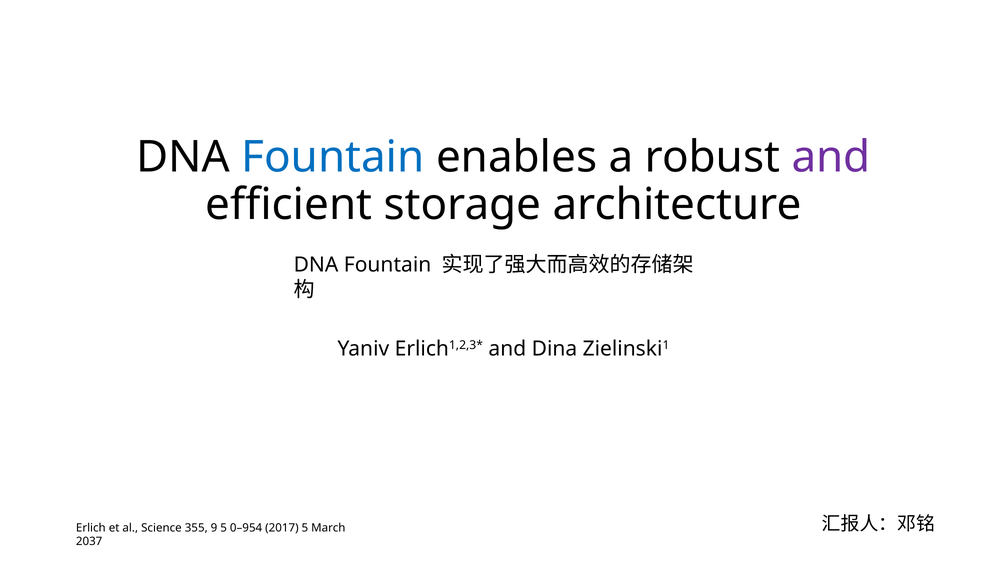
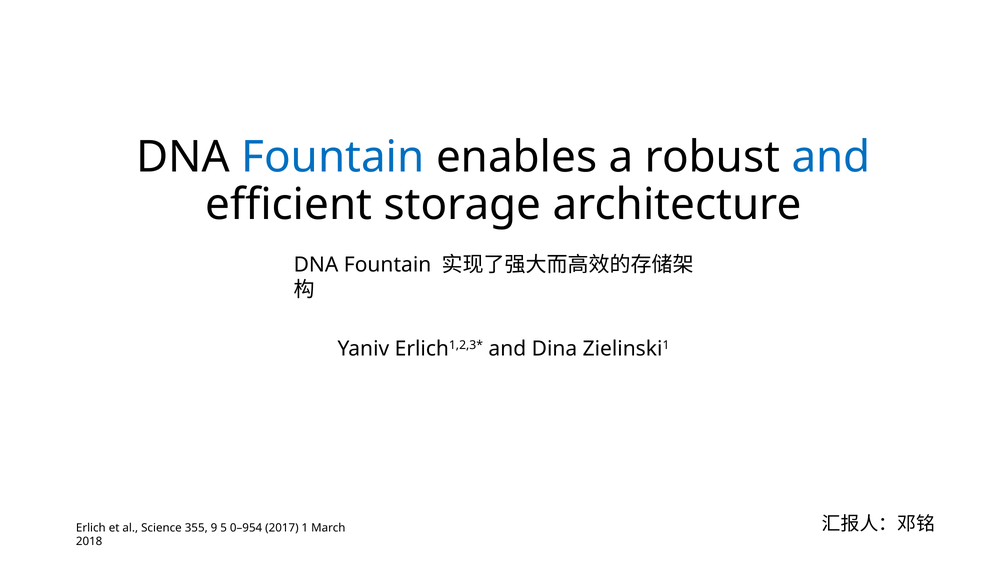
and colour: purple -> blue (831, 157)
2017 5: 5 -> 1 (305, 528)
2037: 2037 -> 2018 (89, 542)
